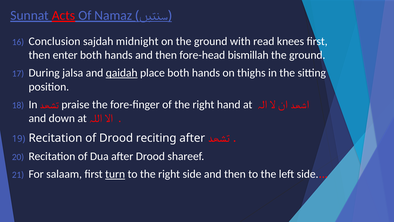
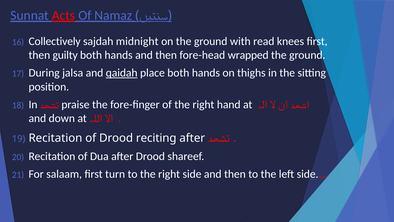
Conclusion: Conclusion -> Collectively (55, 41)
enter: enter -> guilty (65, 55)
bismillah: bismillah -> wrapped (248, 55)
turn underline: present -> none (115, 174)
